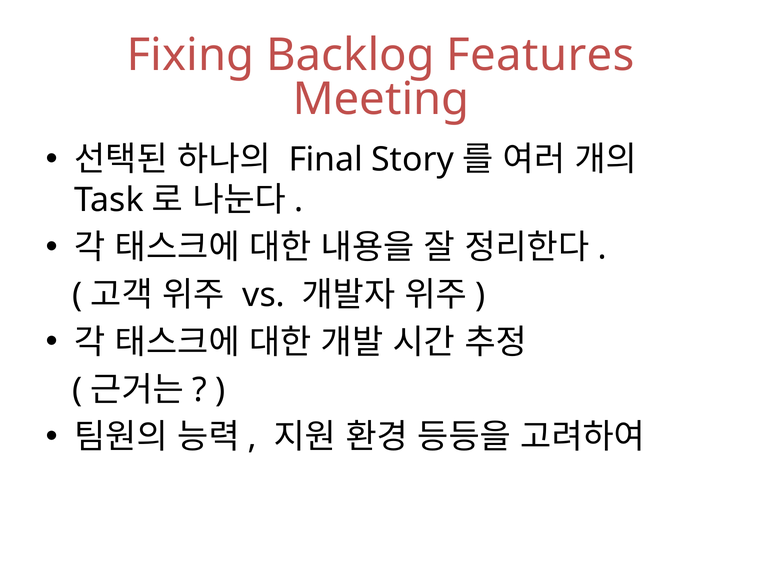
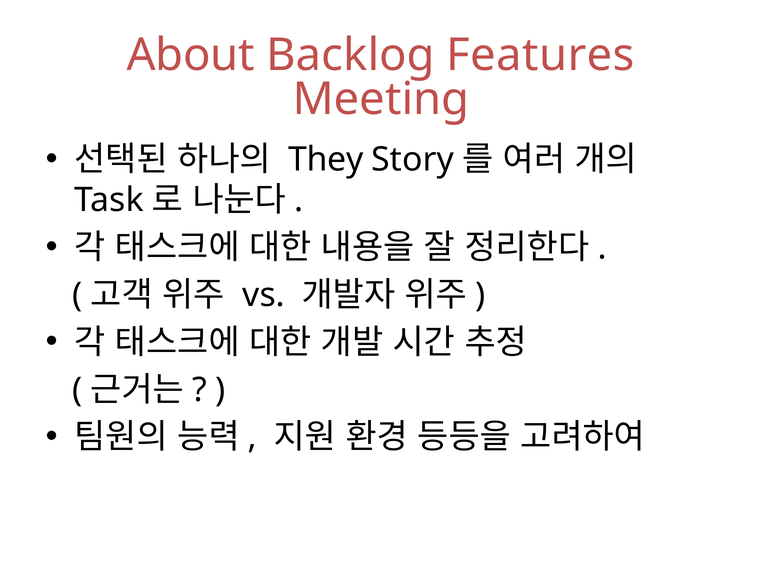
Fixing: Fixing -> About (191, 55)
Final: Final -> They (326, 160)
